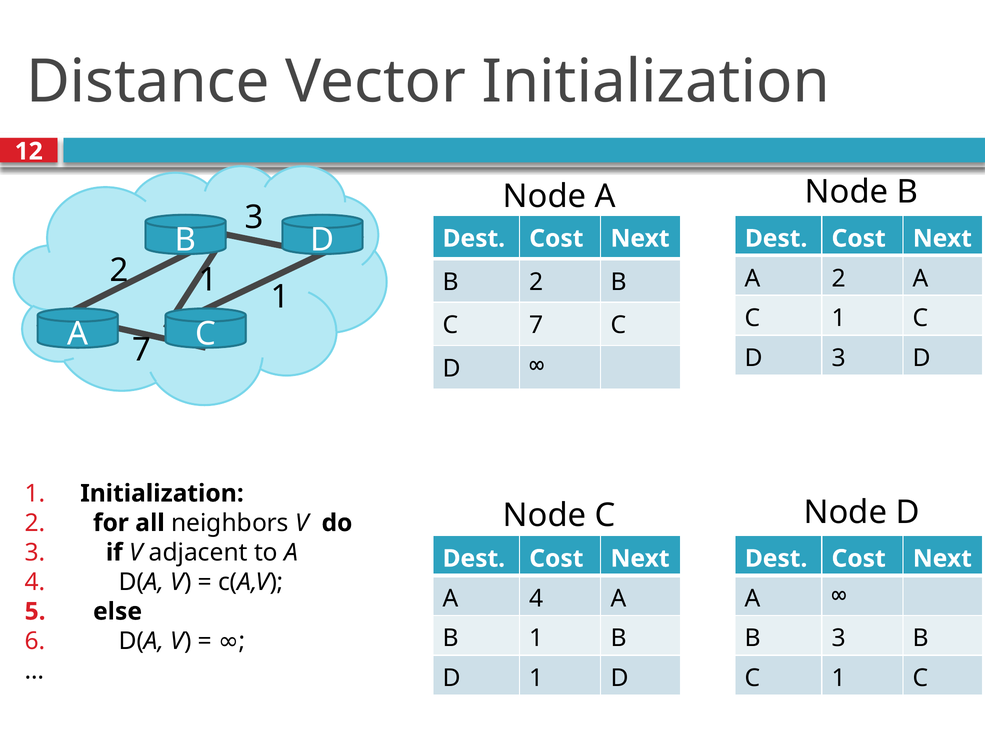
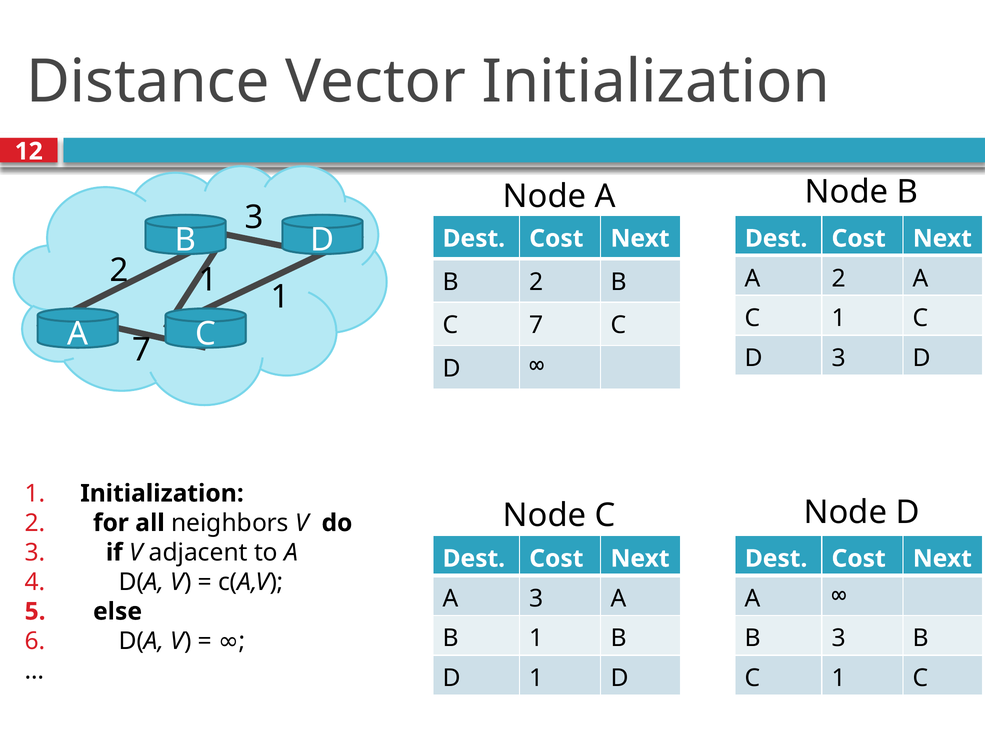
4: 4 -> 3 (536, 599)
